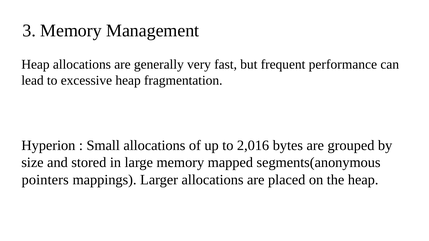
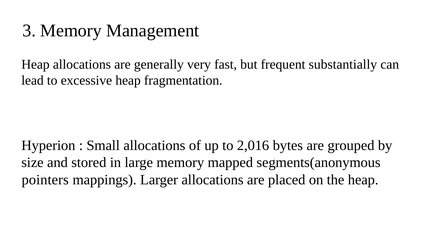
performance: performance -> substantially (343, 65)
